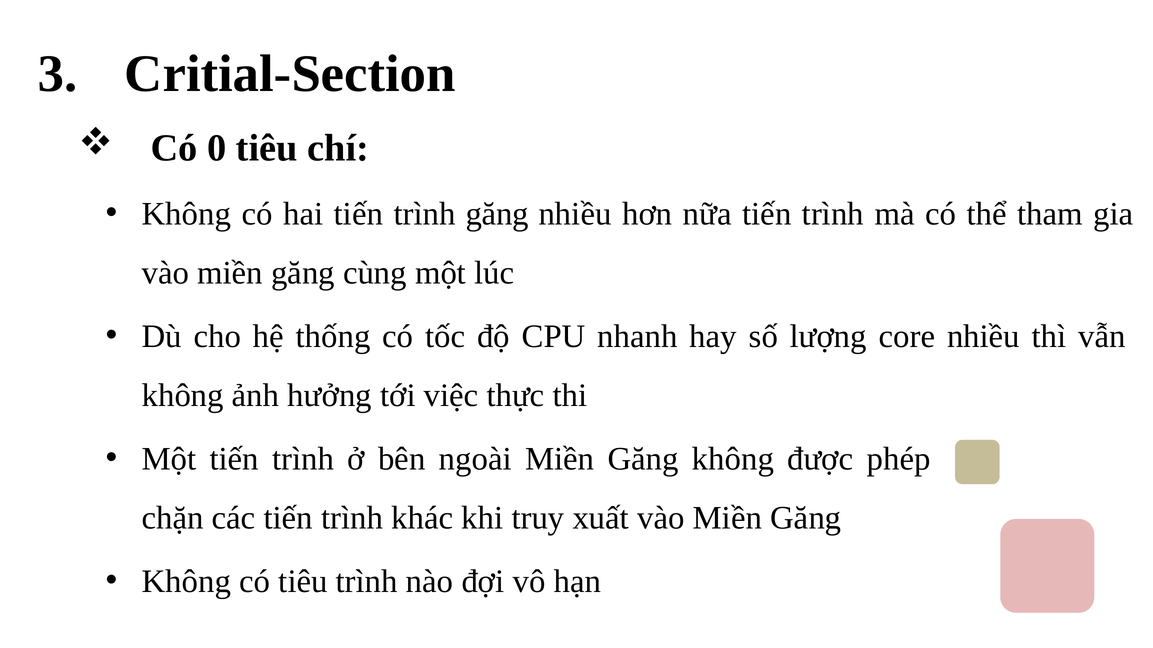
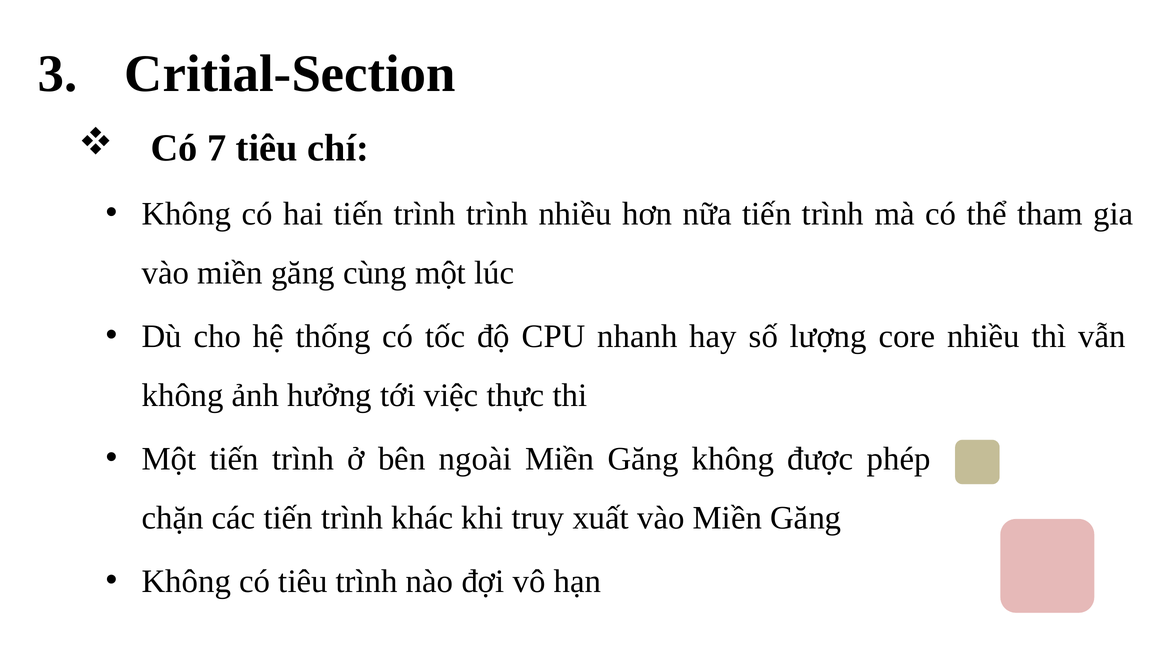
0: 0 -> 7 (217, 148)
trình găng: găng -> trình (497, 214)
